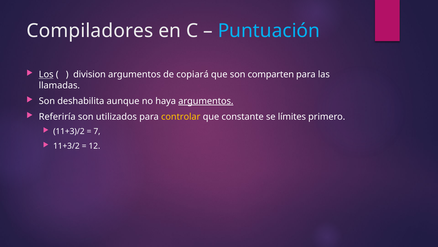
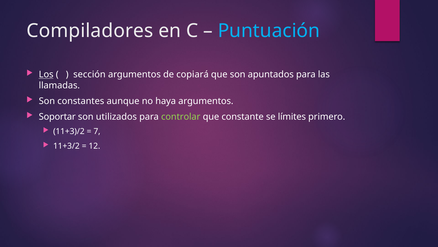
division: division -> sección (89, 74)
comparten: comparten -> apuntados (271, 74)
deshabilita: deshabilita -> constantes (81, 101)
argumentos underline: present -> none (206, 101)
Referiría: Referiría -> Soportar (57, 116)
controlar colour: yellow -> light green (181, 116)
